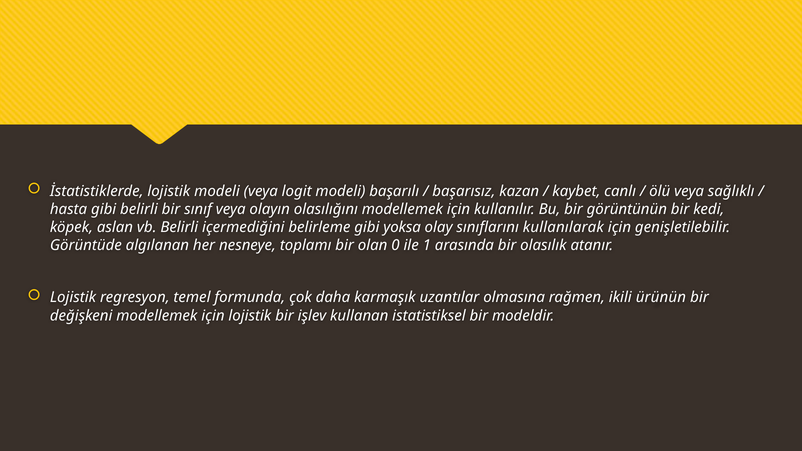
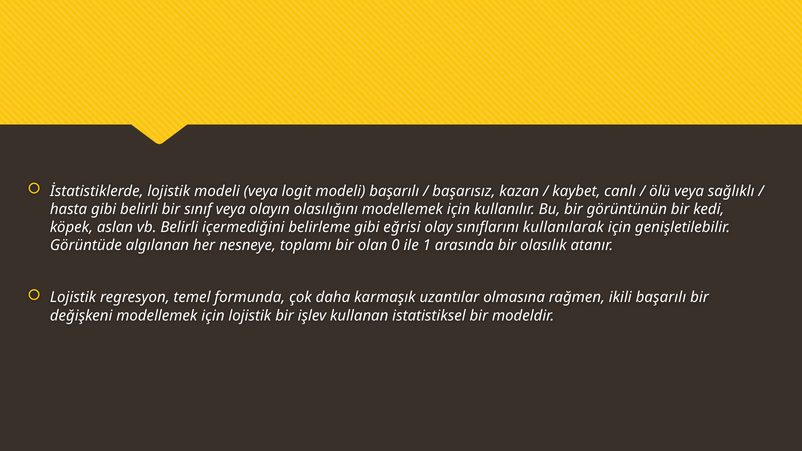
yoksa: yoksa -> eğrisi (402, 227)
ikili ürünün: ürünün -> başarılı (661, 298)
